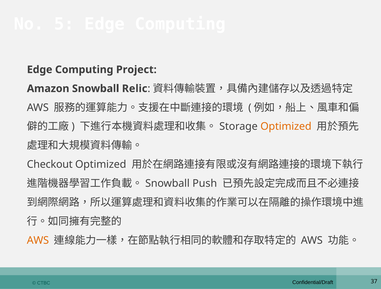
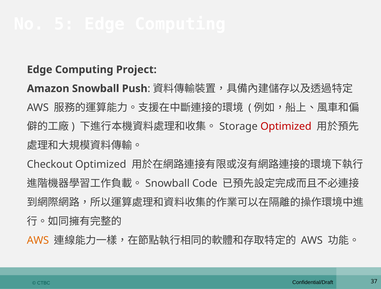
Relic: Relic -> Push (135, 89)
Optimized colour: orange -> red (286, 127)
Push: Push -> Code (205, 183)
